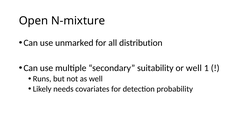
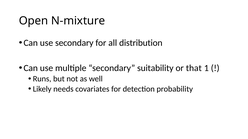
use unmarked: unmarked -> secondary (74, 43)
or well: well -> that (194, 68)
